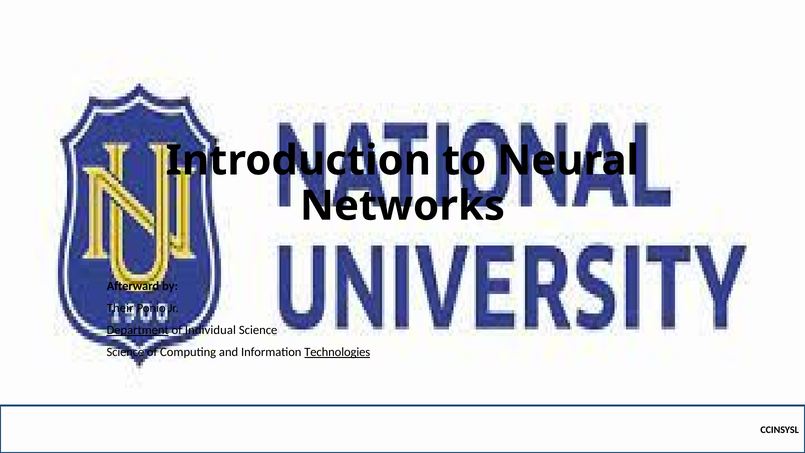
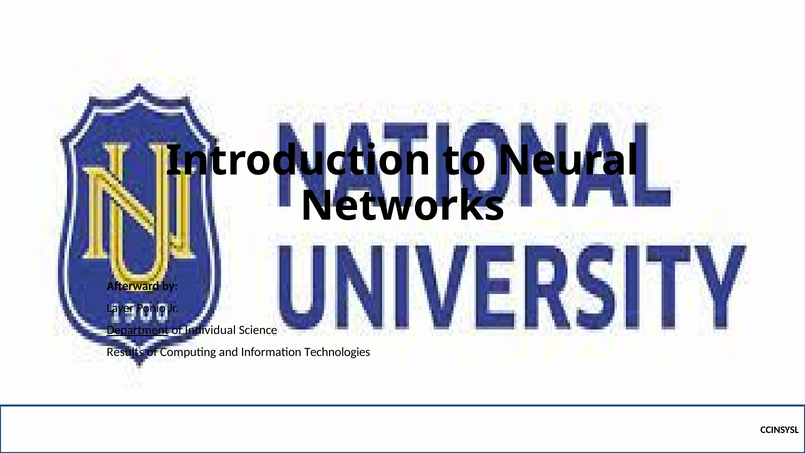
Their: Their -> Layer (120, 308)
Science: Science -> Results (125, 352)
Technologies underline: present -> none (337, 352)
